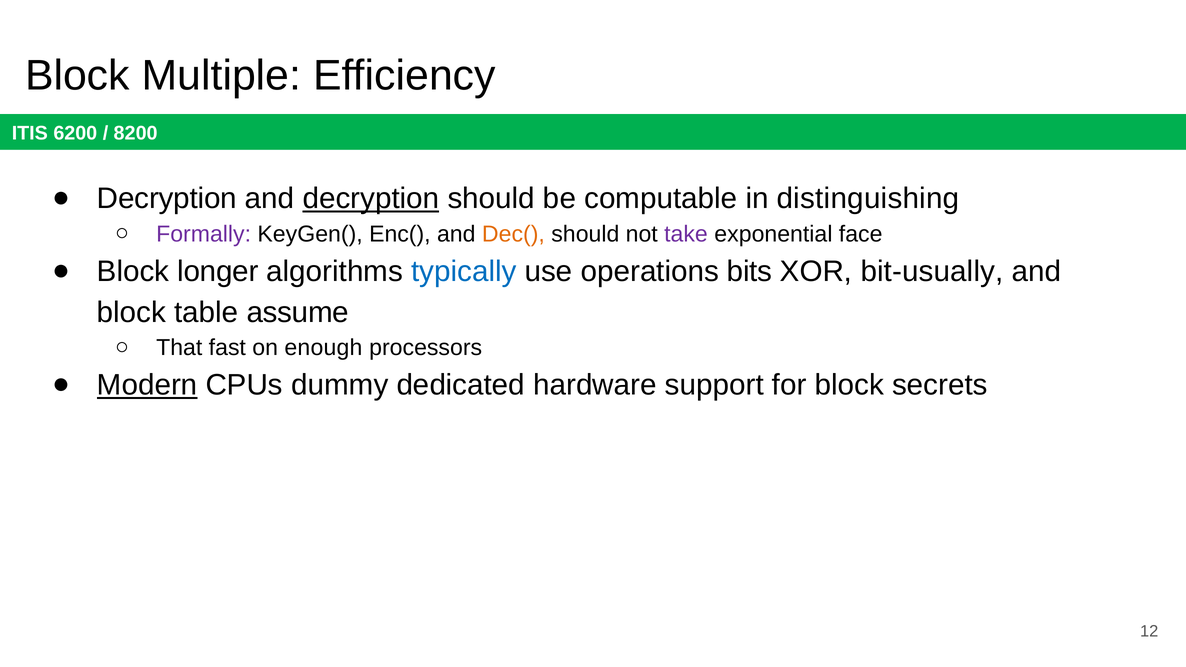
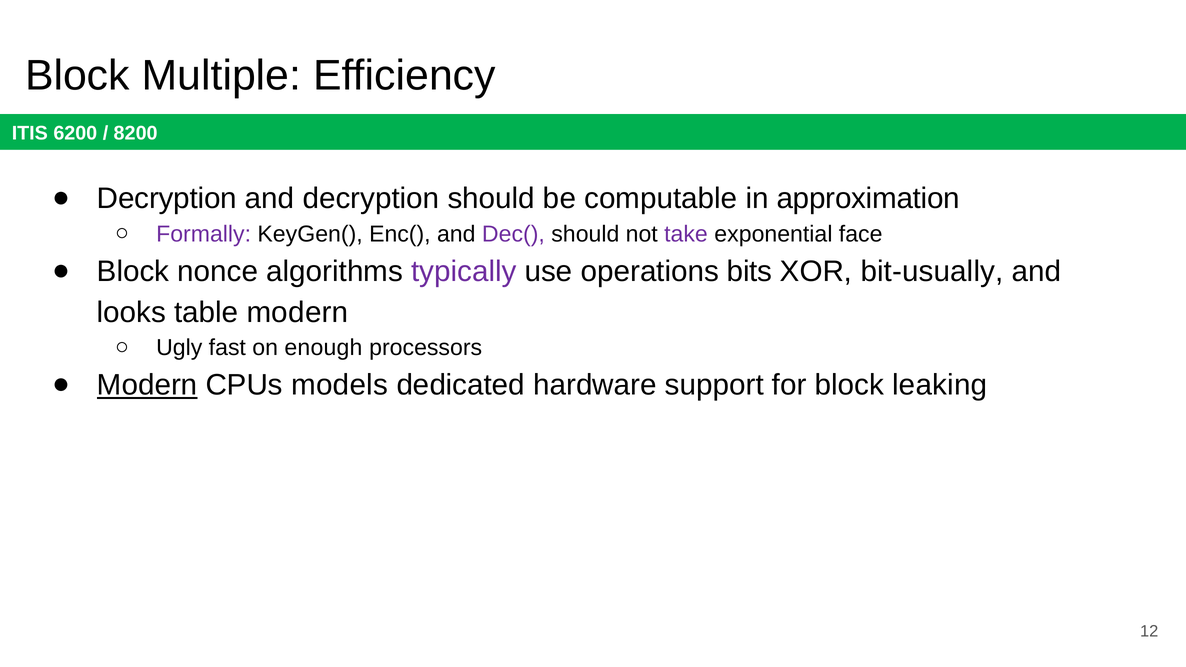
decryption underline: present -> none (371, 199)
distinguishing: distinguishing -> approximation (868, 199)
Dec( colour: orange -> purple (513, 234)
longer: longer -> nonce (218, 272)
typically colour: blue -> purple (464, 272)
block: block -> looks (131, 312)
table assume: assume -> modern (297, 312)
That: That -> Ugly (179, 348)
dummy: dummy -> models (340, 385)
secrets: secrets -> leaking (940, 385)
